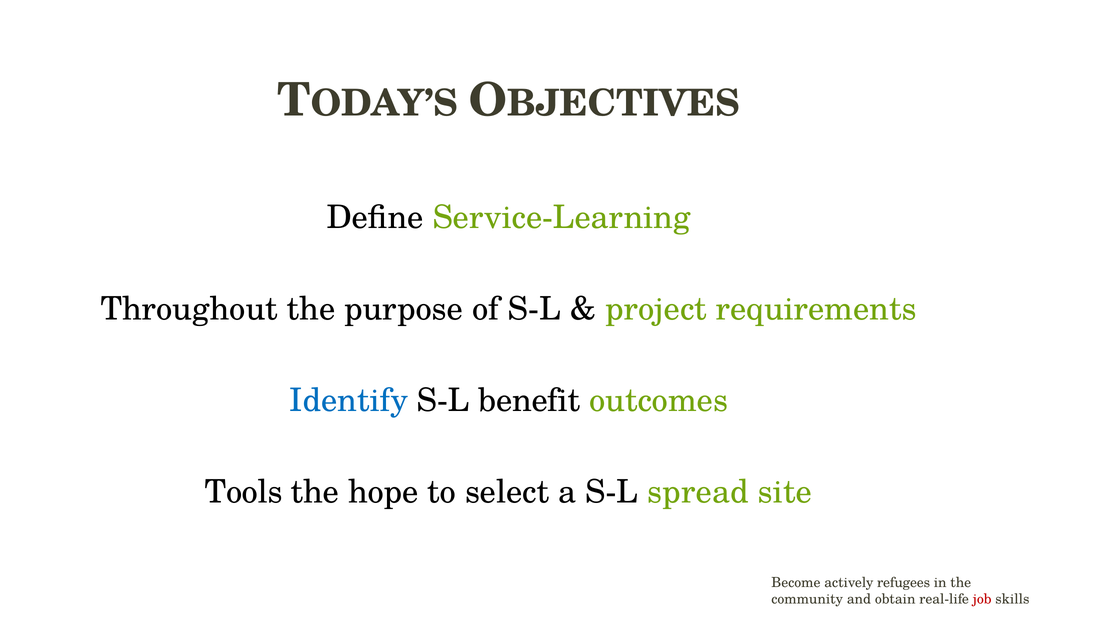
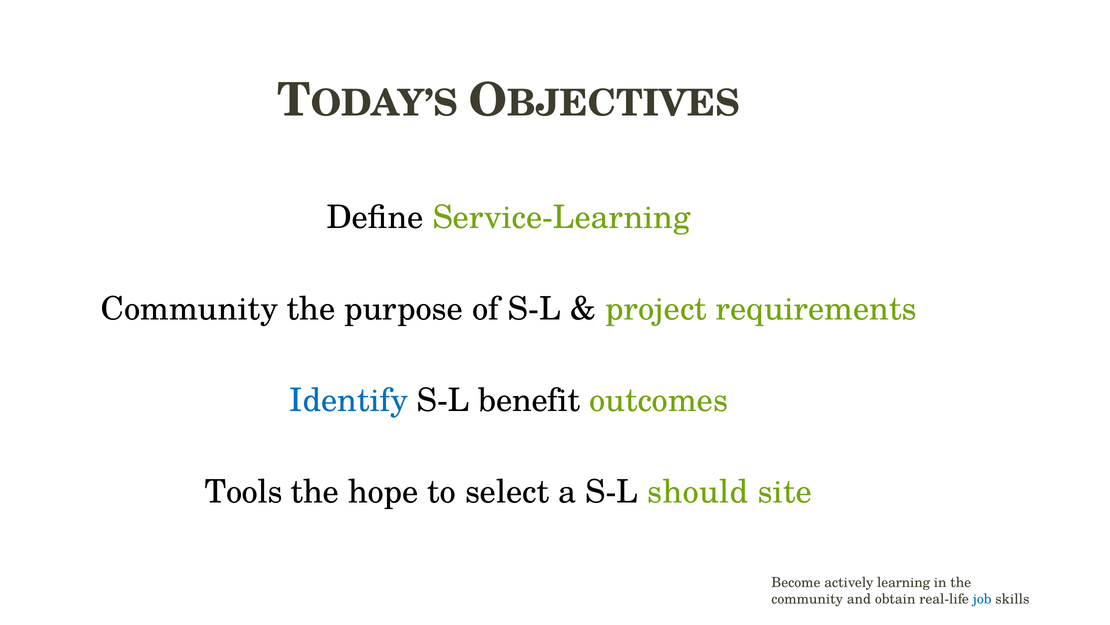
Throughout: Throughout -> Community (189, 309)
spread: spread -> should (698, 491)
refugees: refugees -> learning (904, 582)
job colour: red -> blue (982, 599)
